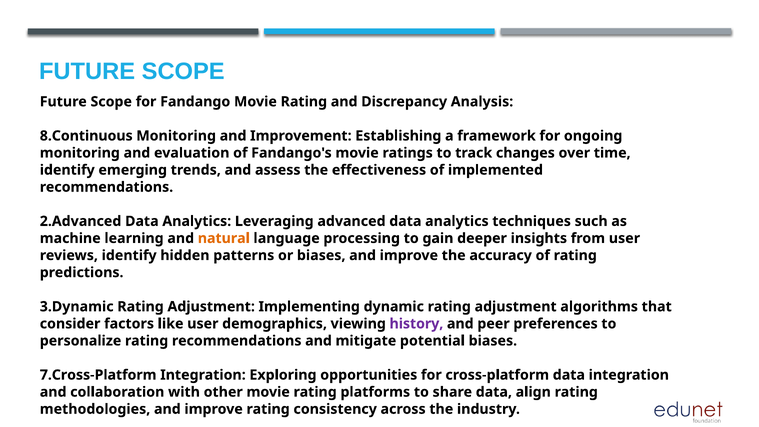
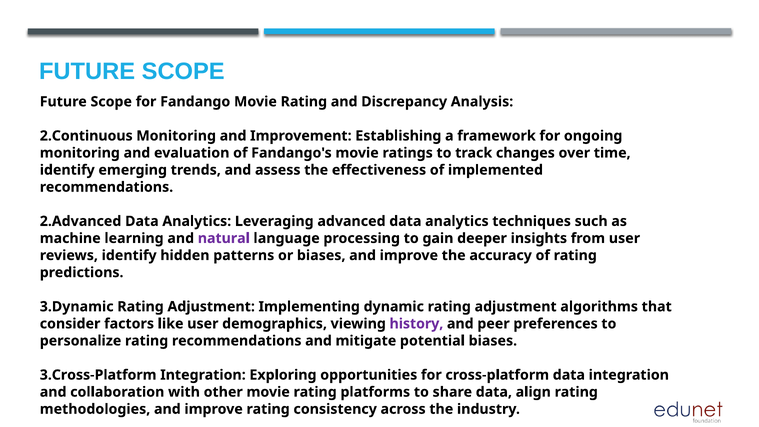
8.Continuous: 8.Continuous -> 2.Continuous (86, 136)
natural colour: orange -> purple (224, 238)
7.Cross-Platform: 7.Cross-Platform -> 3.Cross-Platform (98, 375)
